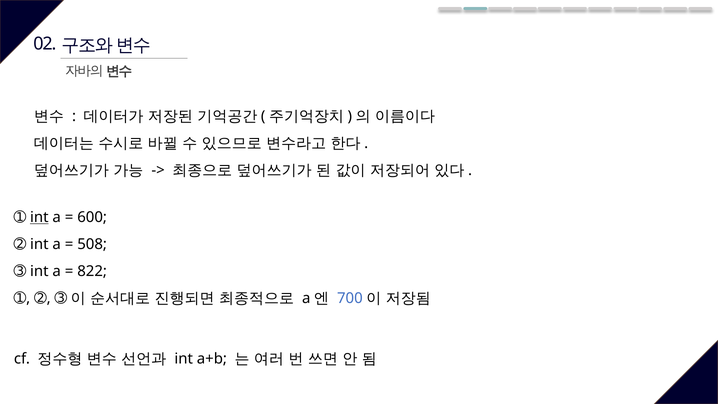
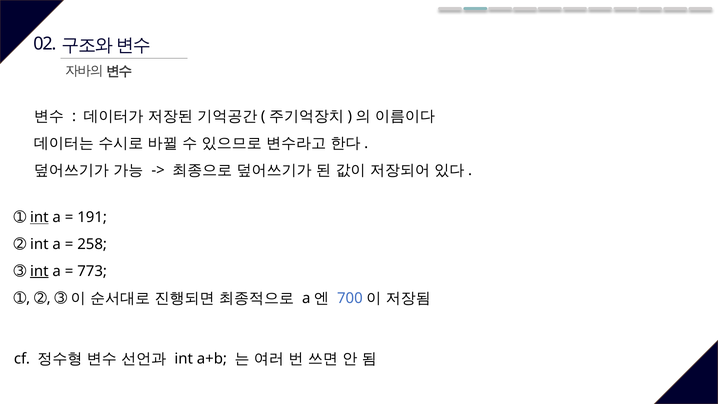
600: 600 -> 191 (92, 217)
508: 508 -> 258 (92, 244)
int underline: none -> present (39, 271)
822: 822 -> 773 (92, 271)
